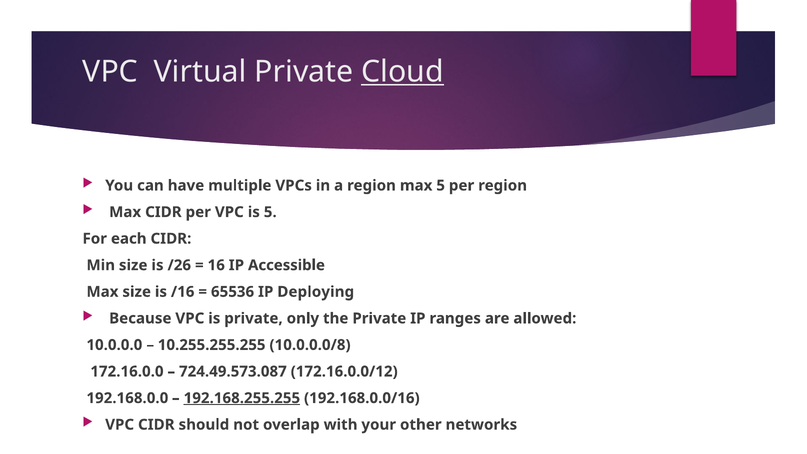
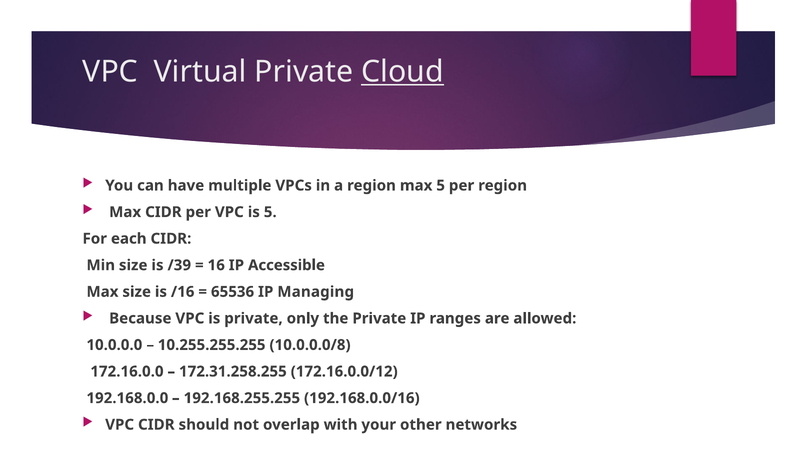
/26: /26 -> /39 (179, 265)
Deploying: Deploying -> Managing (316, 292)
724.49.573.087: 724.49.573.087 -> 172.31.258.255 (233, 371)
192.168.255.255 underline: present -> none (242, 398)
